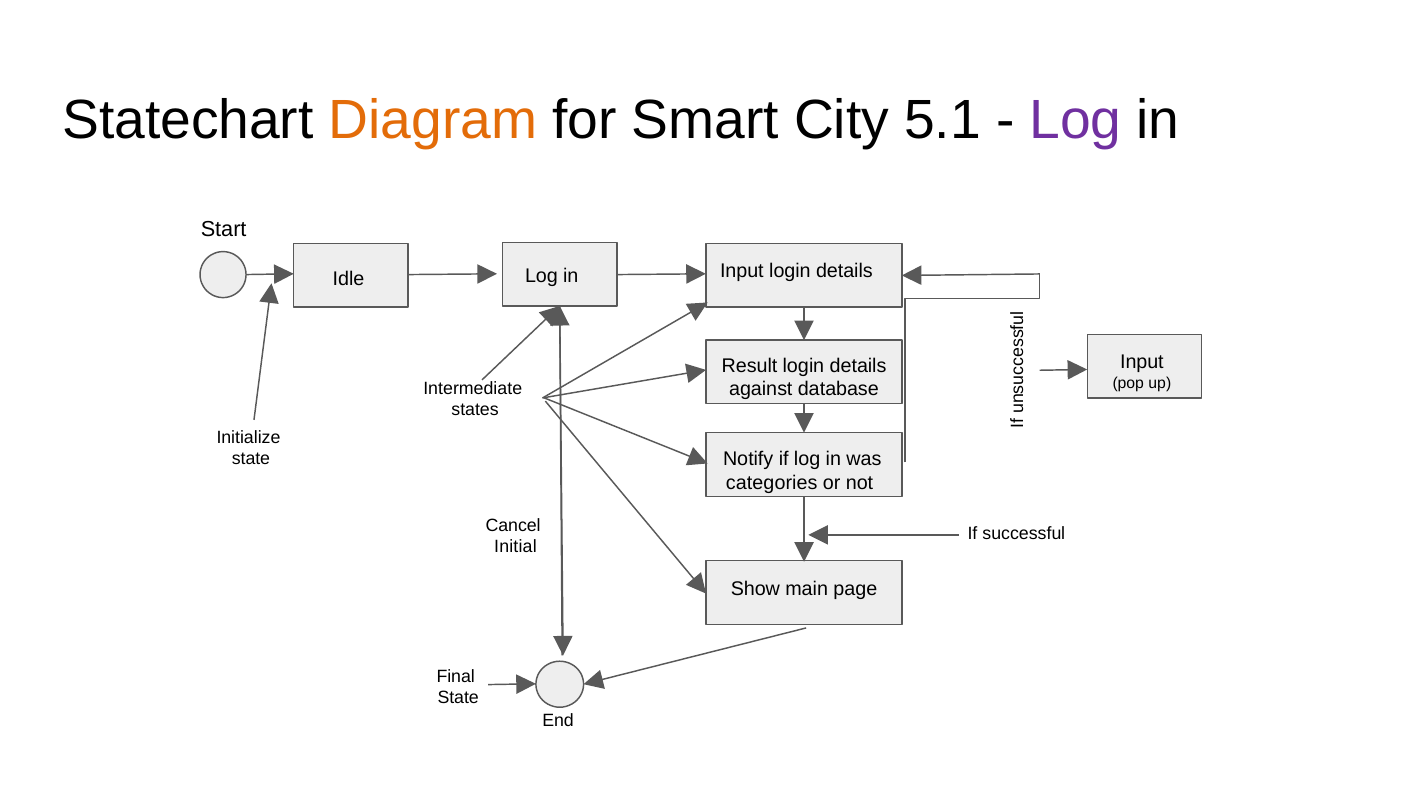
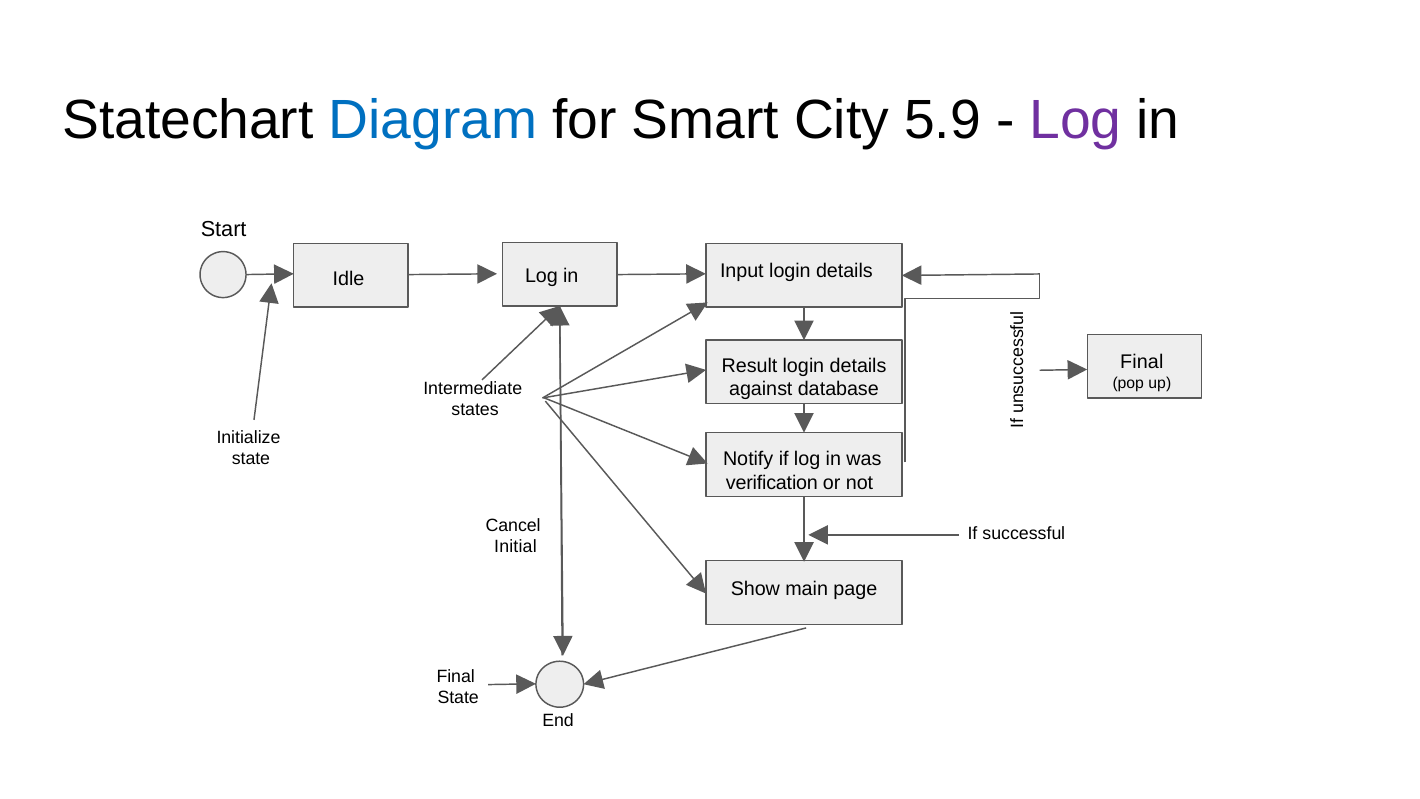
Diagram colour: orange -> blue (433, 120)
5.1: 5.1 -> 5.9 (943, 120)
Input: Input -> Final (1142, 362)
categories: categories -> verification (772, 483)
